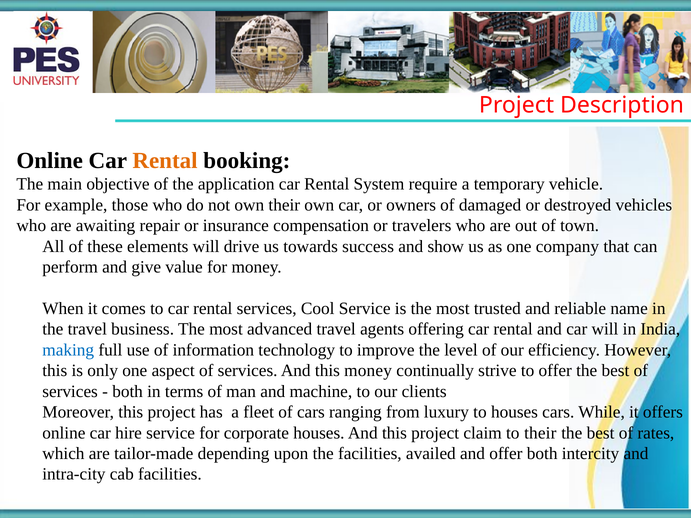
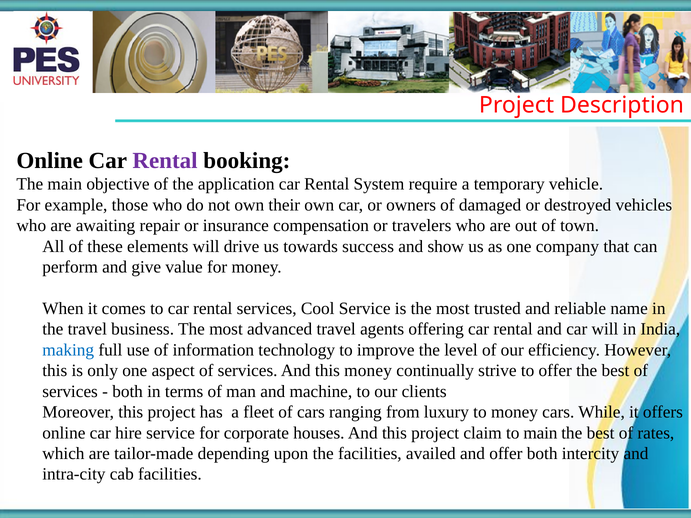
Rental colour: orange -> purple (165, 161)
to houses: houses -> money (514, 412)
to their: their -> main (540, 433)
